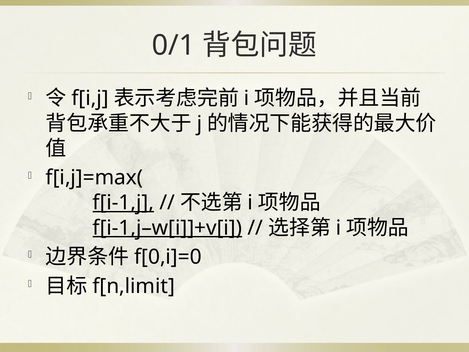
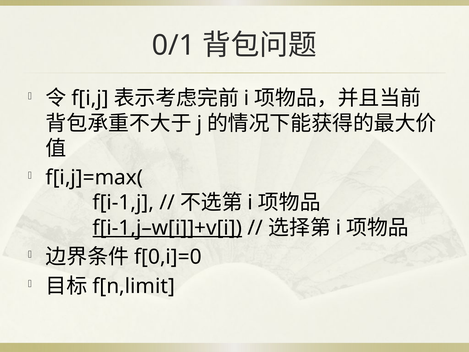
f[i-1,j underline: present -> none (123, 203)
